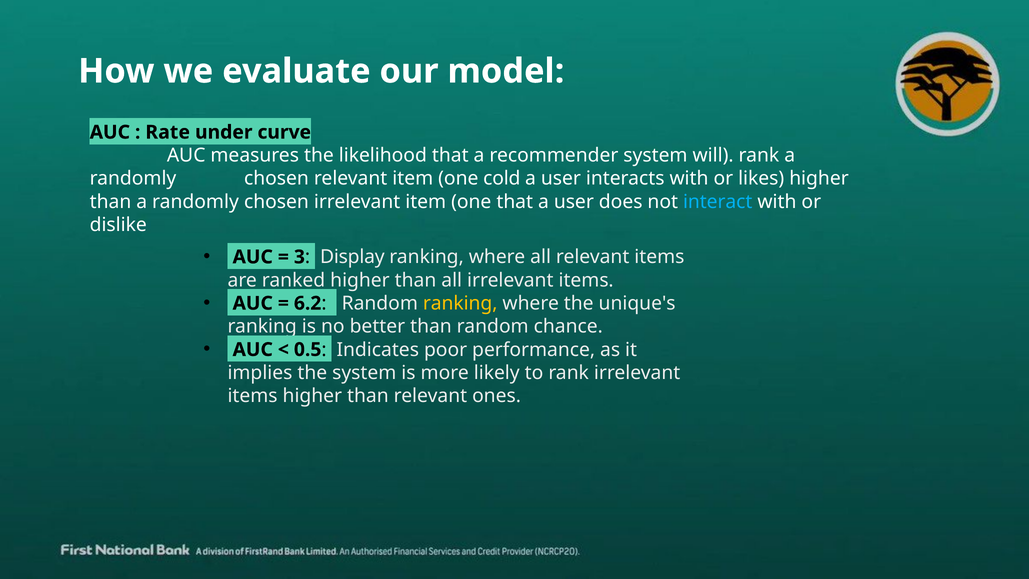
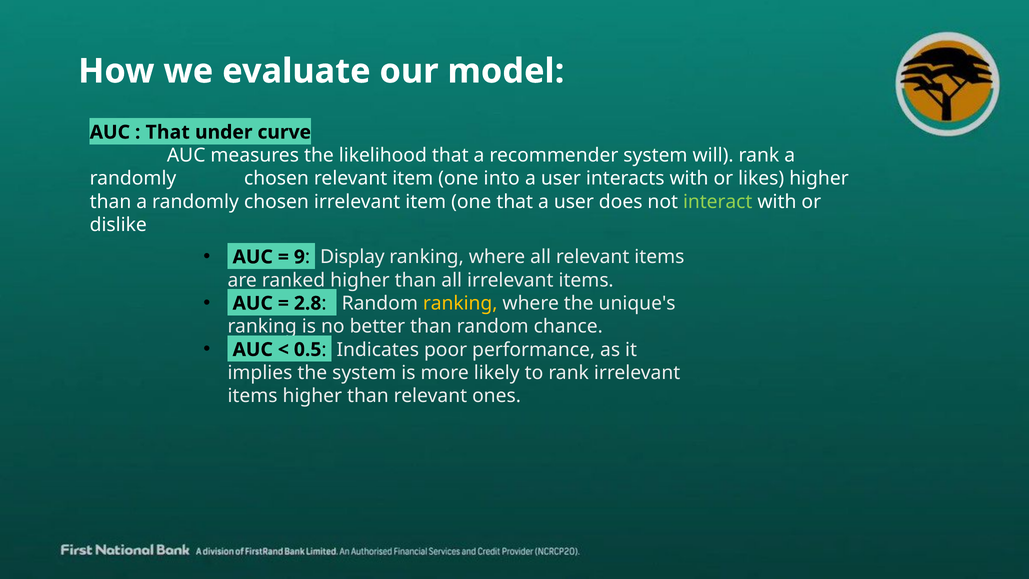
Rate: Rate -> That (168, 132)
cold: cold -> into (502, 179)
interact colour: light blue -> light green (718, 202)
3: 3 -> 9 (299, 257)
6.2: 6.2 -> 2.8 (308, 303)
